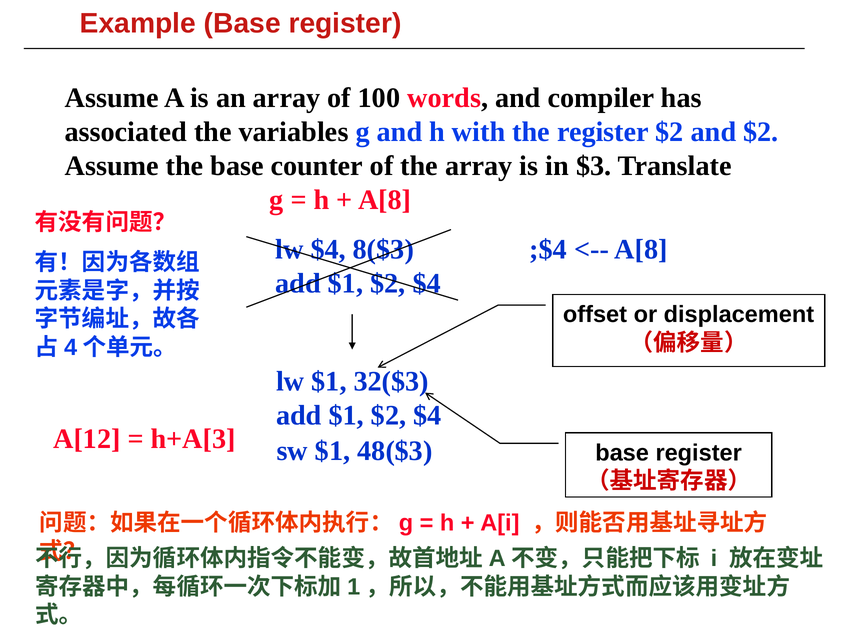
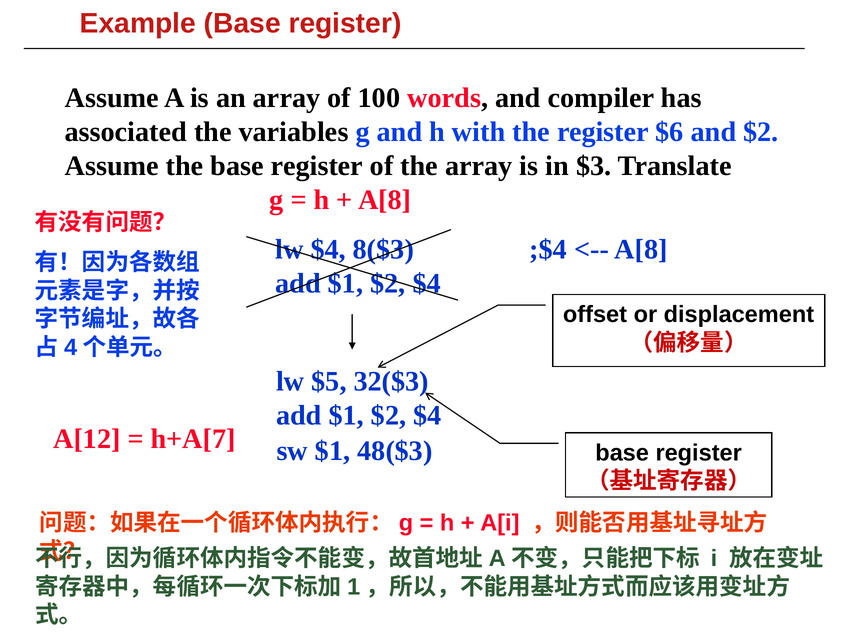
register $2: $2 -> $6 (669, 132)
the base counter: counter -> register (317, 166)
lw $1: $1 -> $5 (329, 382)
h+A[3: h+A[3 -> h+A[7 (193, 439)
